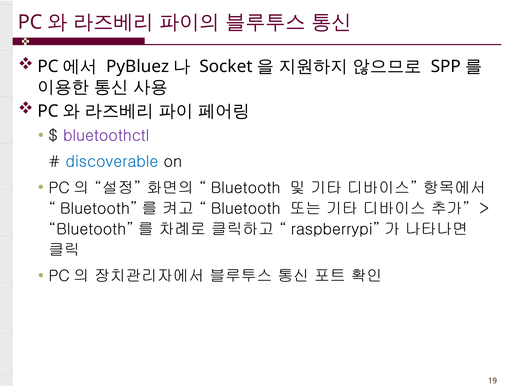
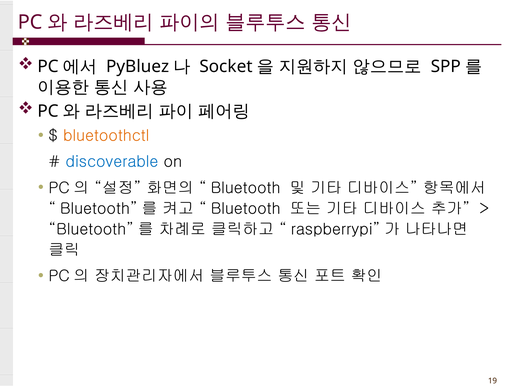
bluetoothctl colour: purple -> orange (106, 136)
